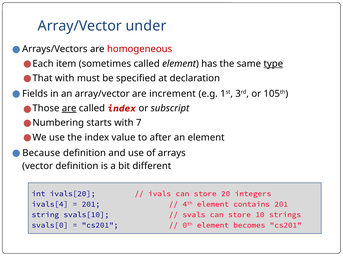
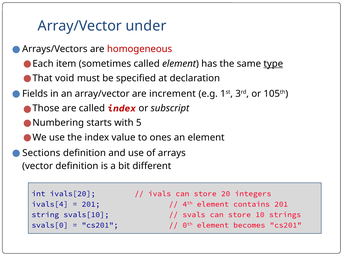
That with: with -> void (65, 78)
are underline: present -> none (69, 108)
7: 7 -> 5 (139, 123)
after: after -> ones (161, 138)
Because: Because -> Sections (41, 153)
